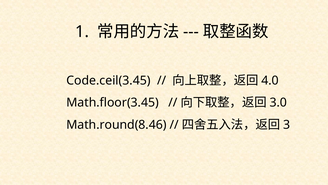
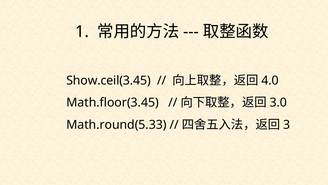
Code.ceil(3.45: Code.ceil(3.45 -> Show.ceil(3.45 (108, 80)
Math.round(8.46: Math.round(8.46 -> Math.round(5.33 (116, 124)
